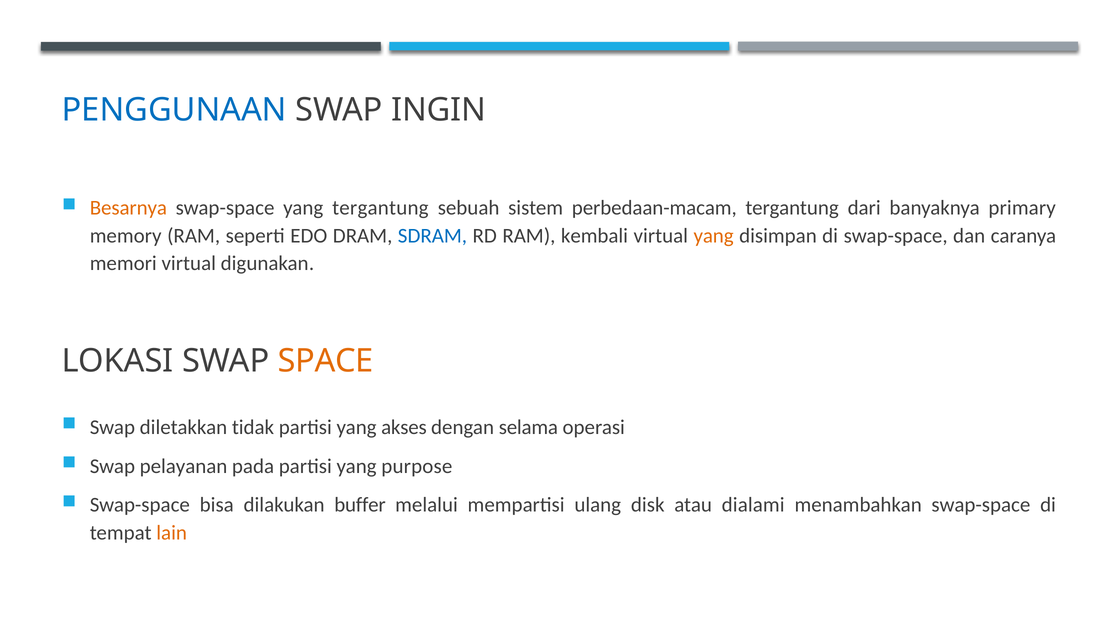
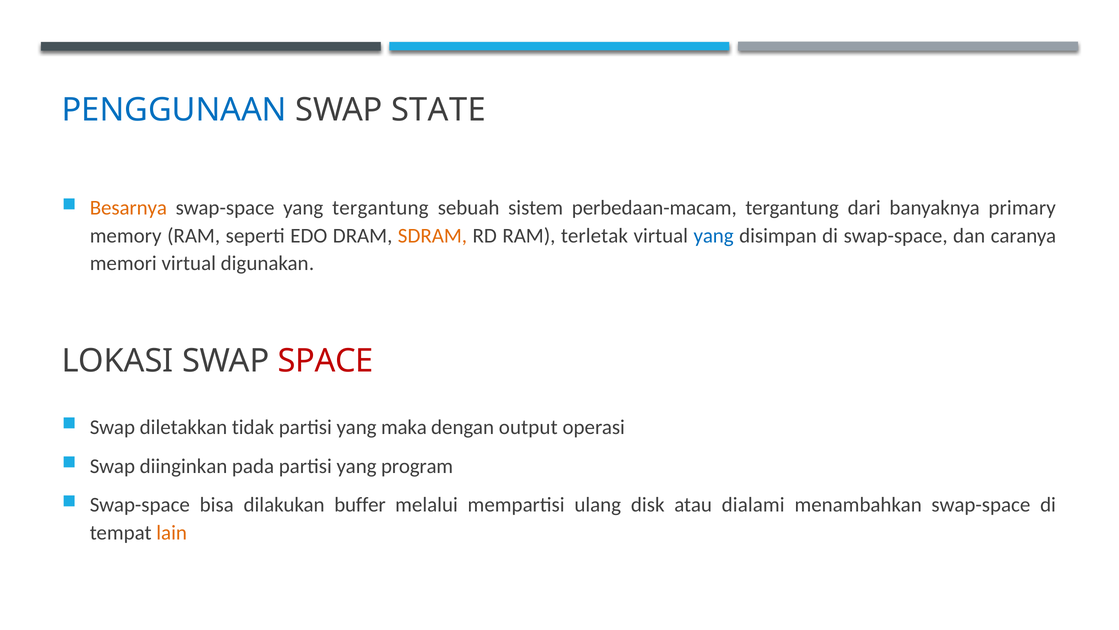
INGIN: INGIN -> STATE (438, 110)
SDRAM colour: blue -> orange (432, 235)
kembali: kembali -> terletak (594, 235)
yang colour: orange -> blue (714, 235)
SPACE colour: orange -> red (326, 360)
akses: akses -> maka (404, 427)
selama: selama -> output (528, 427)
pelayanan: pelayanan -> diinginkan (183, 466)
purpose: purpose -> program (417, 466)
